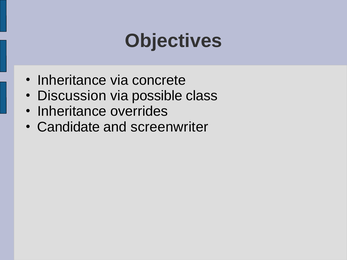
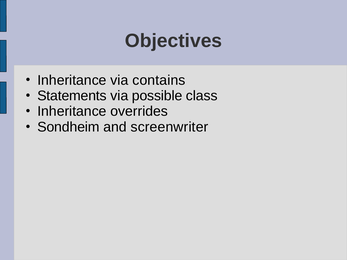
concrete: concrete -> contains (159, 80)
Discussion: Discussion -> Statements (72, 96)
Candidate: Candidate -> Sondheim (68, 127)
